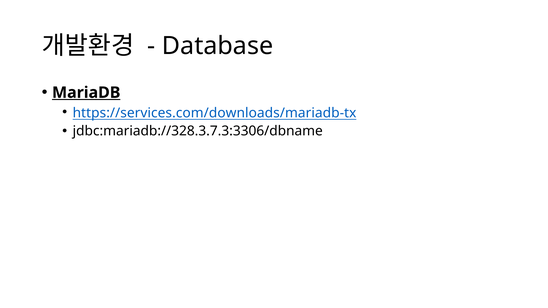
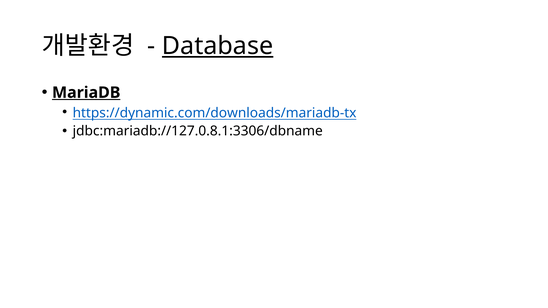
Database underline: none -> present (218, 46)
https://services.com/downloads/mariadb-tx: https://services.com/downloads/mariadb-tx -> https://dynamic.com/downloads/mariadb-tx (215, 113)
jdbc:mariadb://328.3.7.3:3306/dbname: jdbc:mariadb://328.3.7.3:3306/dbname -> jdbc:mariadb://127.0.8.1:3306/dbname (198, 131)
